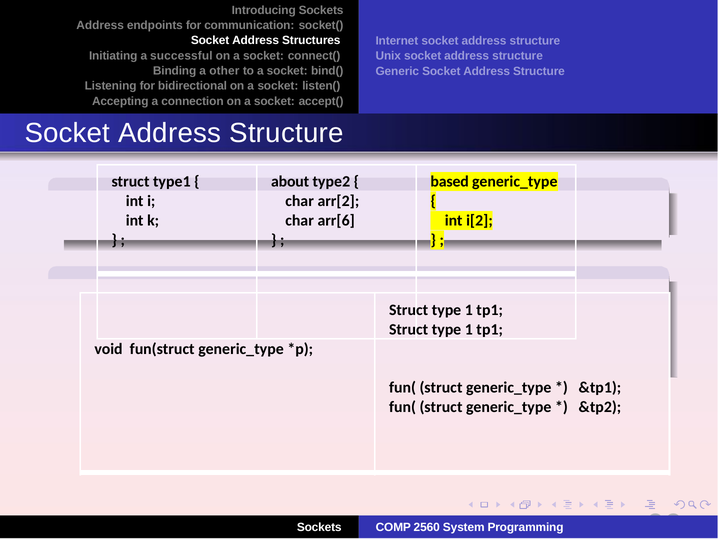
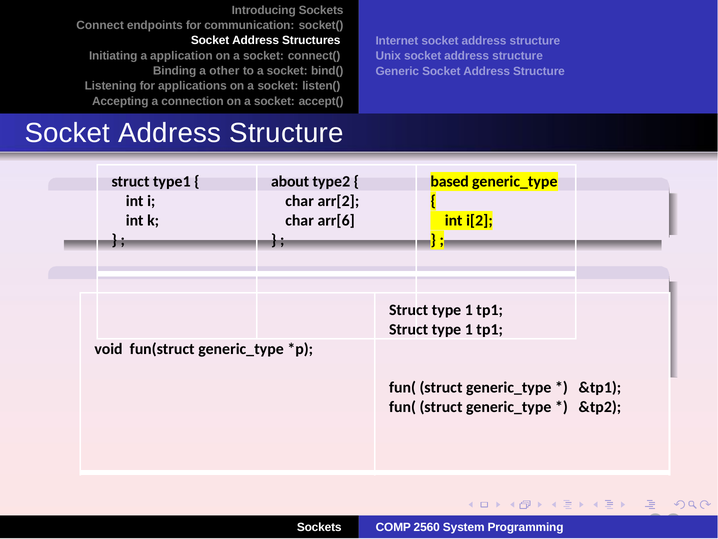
Address: Address -> Connect (100, 25)
successful: successful -> application (181, 56)
bidirectional: bidirectional -> applications (192, 86)
